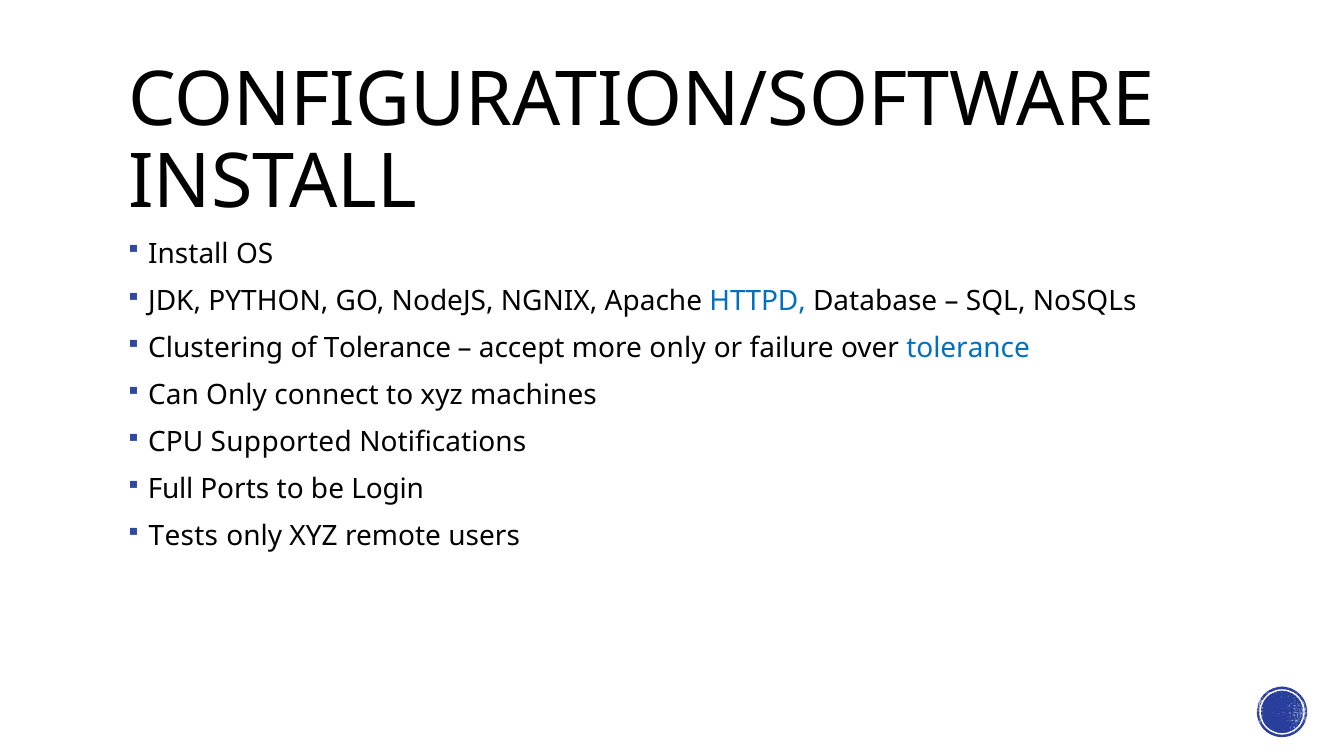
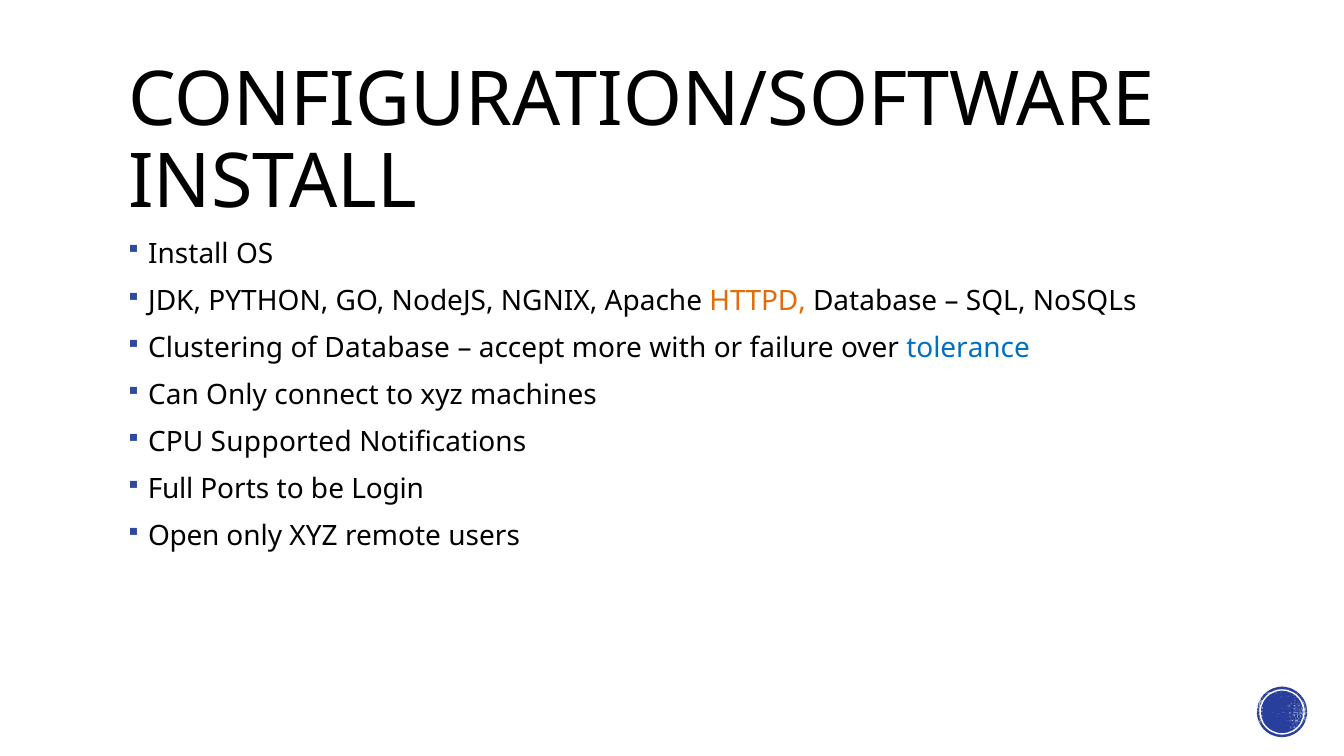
HTTPD colour: blue -> orange (758, 301)
of Tolerance: Tolerance -> Database (387, 348)
more only: only -> with (678, 348)
Tests: Tests -> Open (184, 536)
